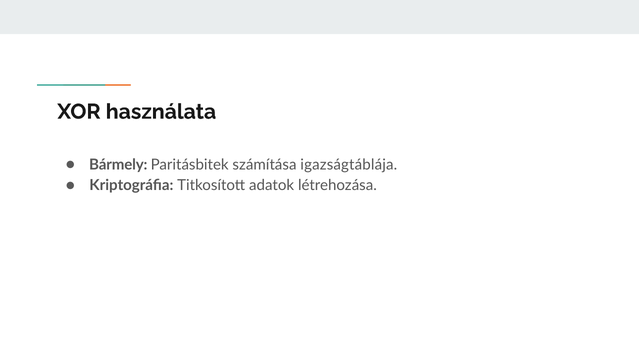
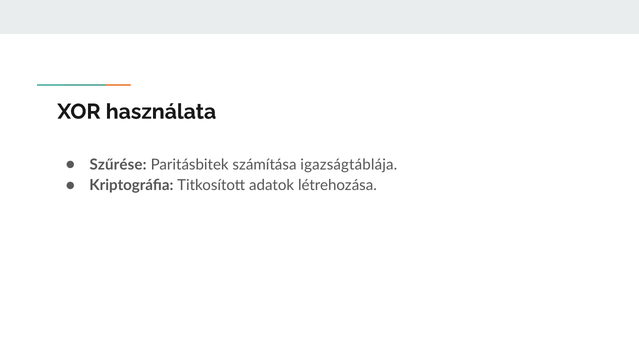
Bármely: Bármely -> Szűrése (118, 164)
